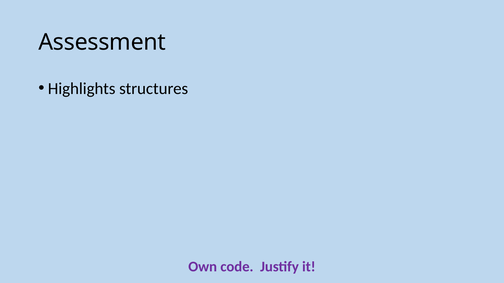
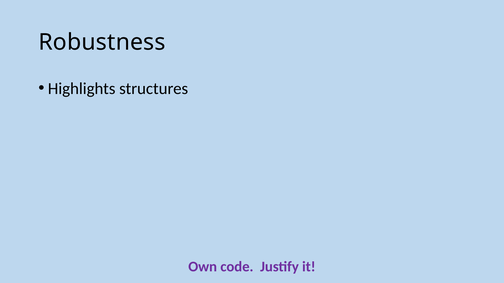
Assessment: Assessment -> Robustness (102, 42)
